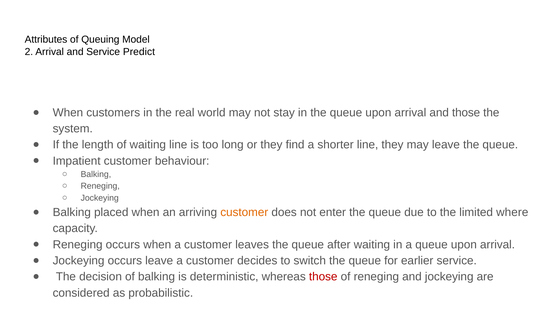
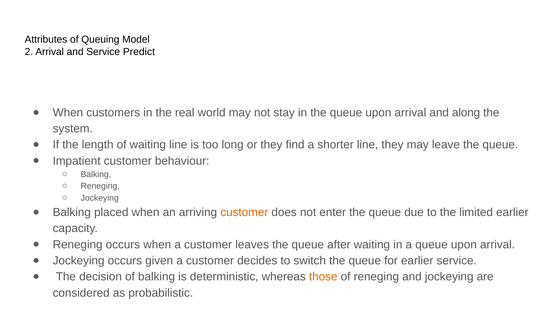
and those: those -> along (466, 113)
limited where: where -> earlier (512, 212)
occurs leave: leave -> given (159, 261)
those colour: red -> orange (323, 277)
